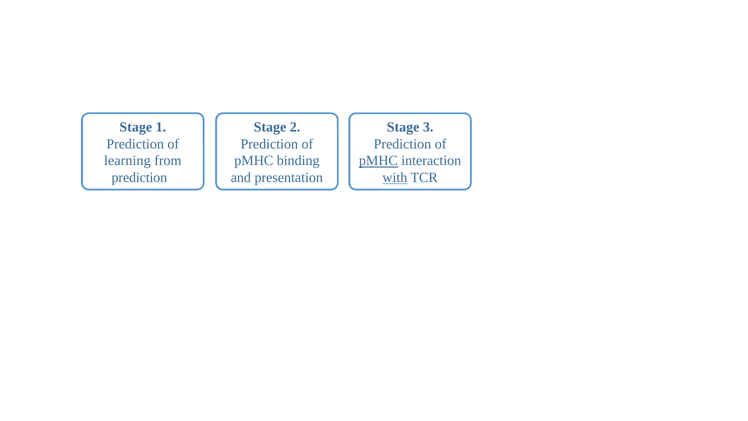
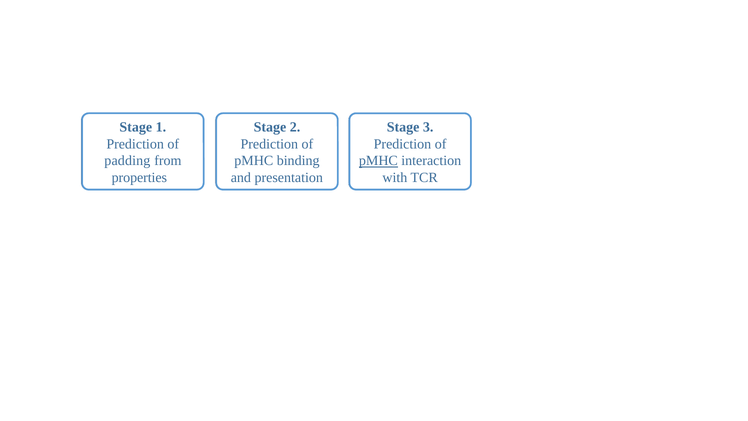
learning: learning -> padding (127, 161)
prediction: prediction -> properties (139, 178)
with underline: present -> none (395, 178)
